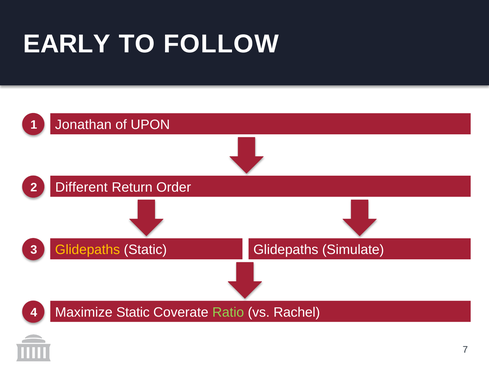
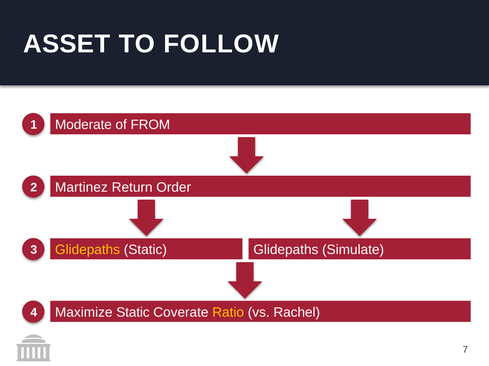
EARLY: EARLY -> ASSET (67, 44)
Jonathan: Jonathan -> Moderate (83, 125)
UPON: UPON -> FROM (150, 125)
Different: Different -> Martinez (81, 188)
Ratio colour: light green -> yellow (228, 313)
